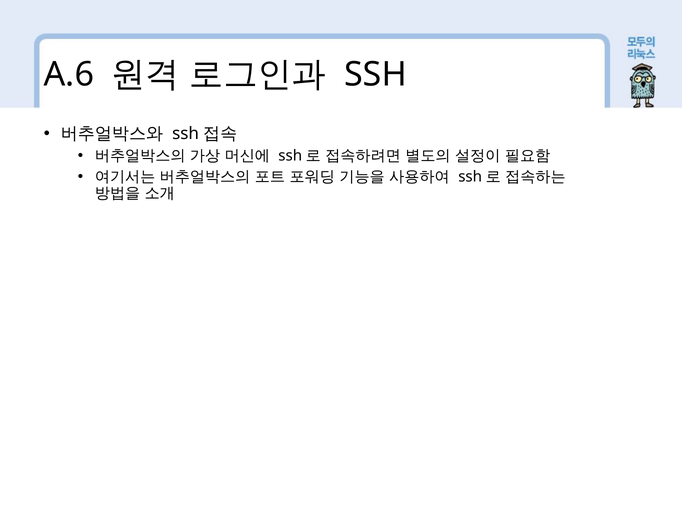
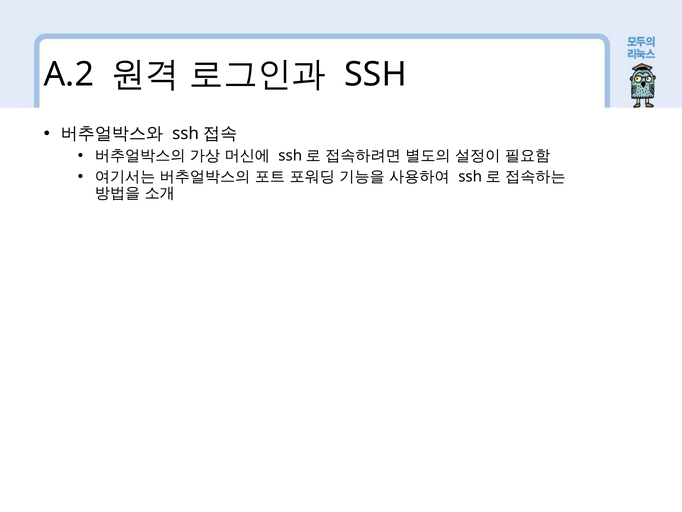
A.6: A.6 -> A.2 (69, 74)
